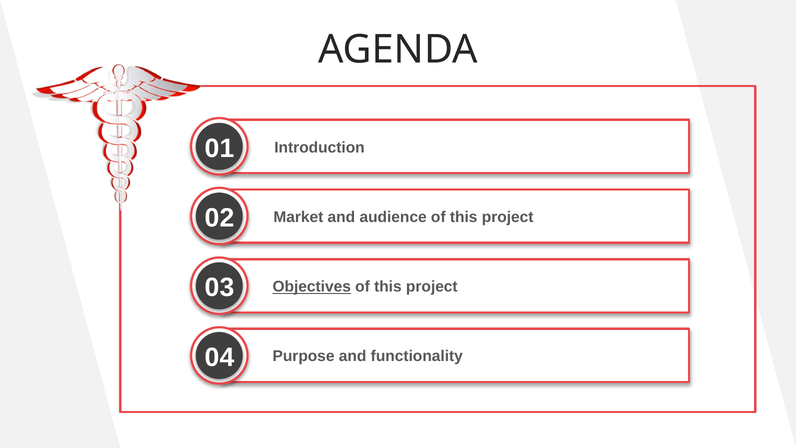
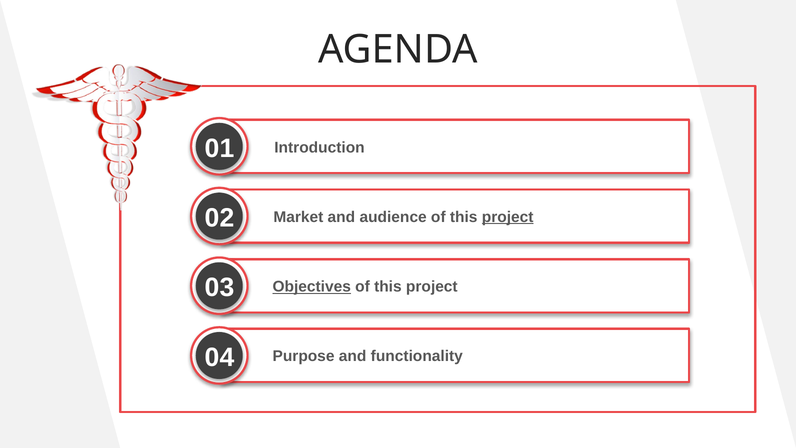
project underline: none -> present (508, 217)
